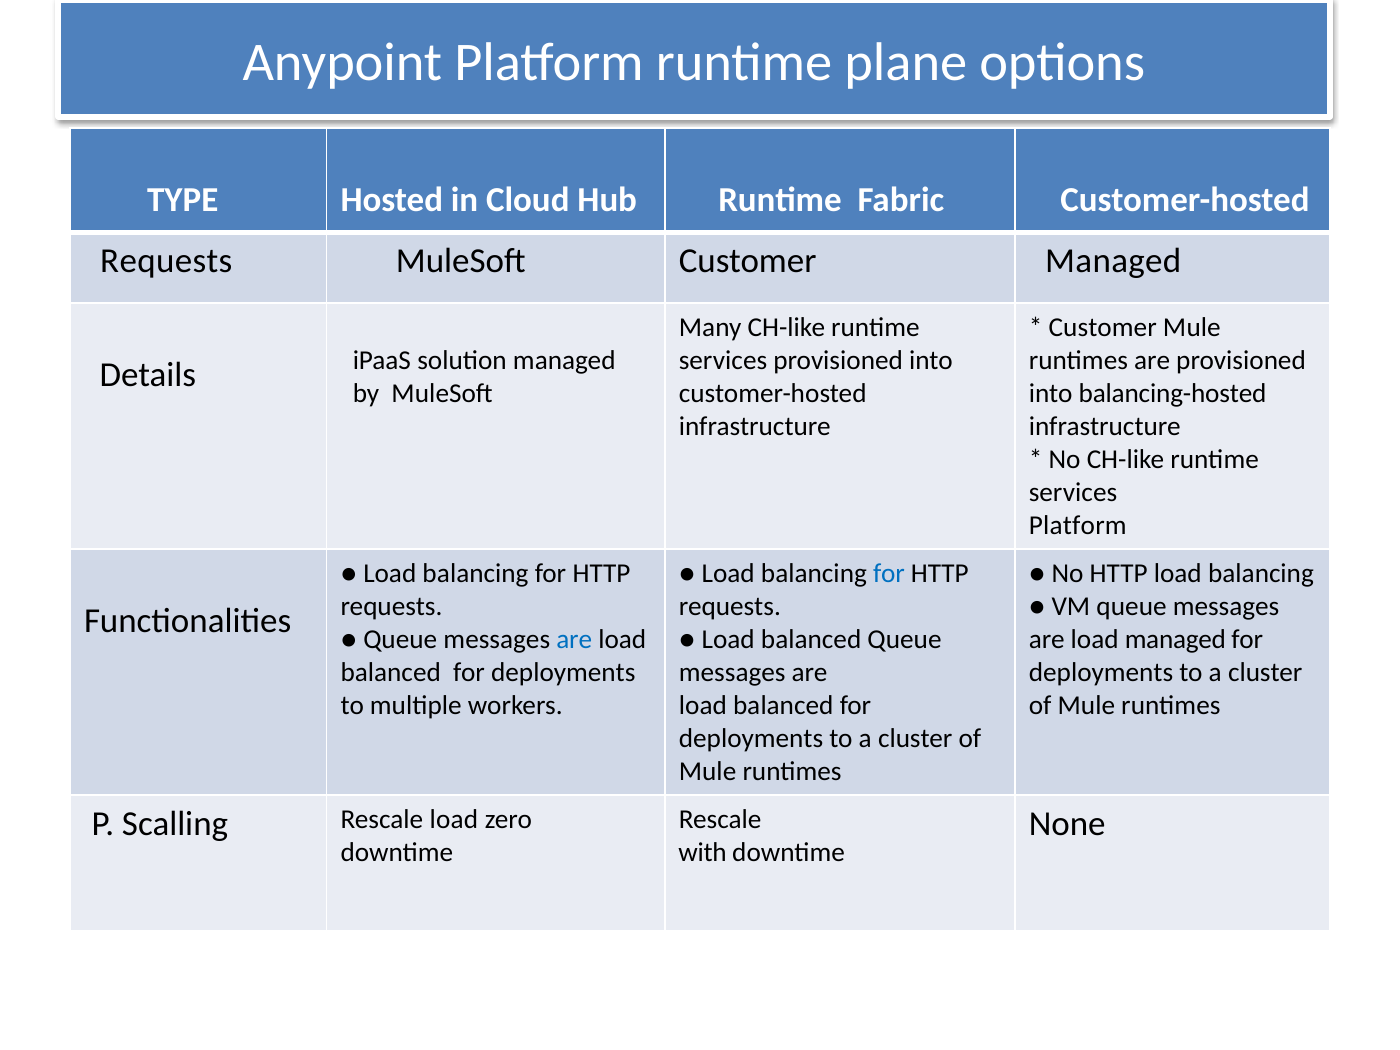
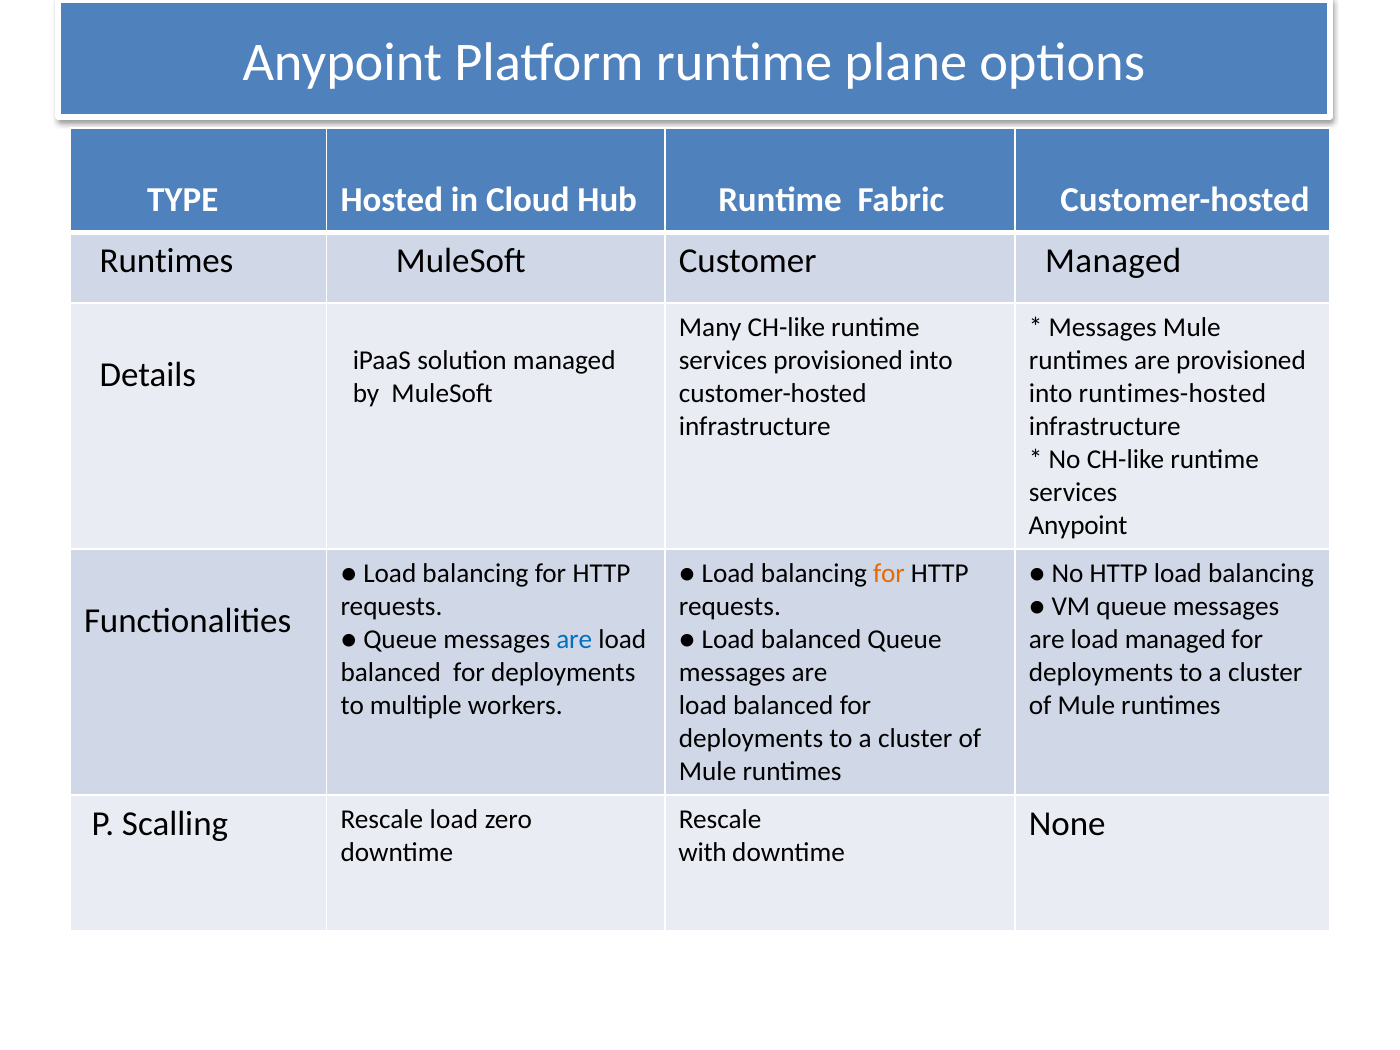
Requests: Requests -> Runtimes (166, 261)
Customer: Customer -> Messages (1103, 327)
balancing-hosted: balancing-hosted -> runtimes-hosted (1172, 393)
Platform: Platform -> Anypoint (1078, 526)
for colour: blue -> orange (889, 573)
